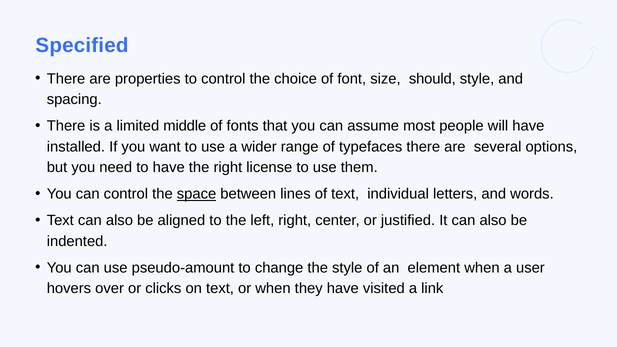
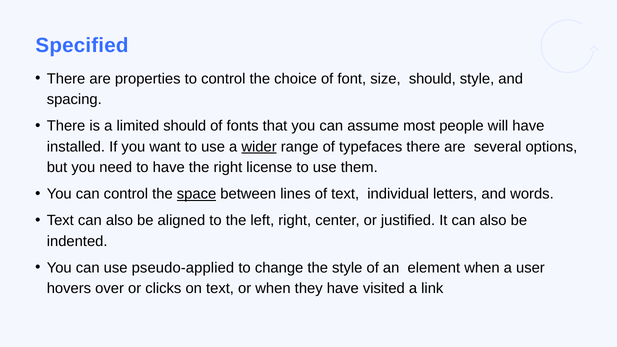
limited middle: middle -> should (185, 126)
wider underline: none -> present (259, 147)
pseudo-amount: pseudo-amount -> pseudo-applied (183, 268)
